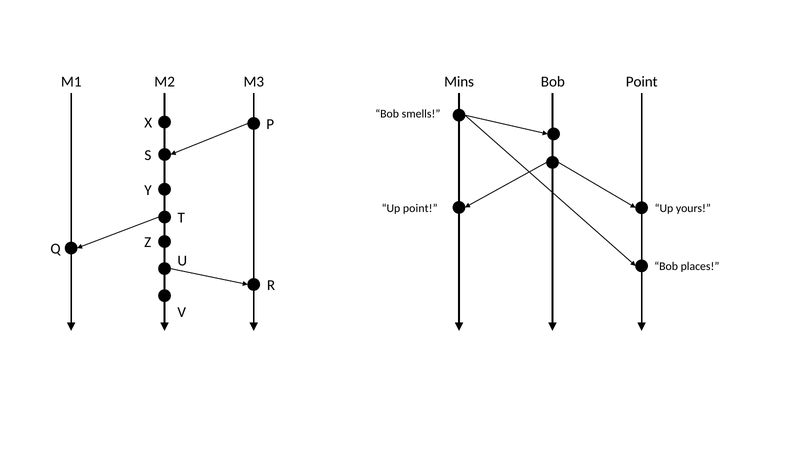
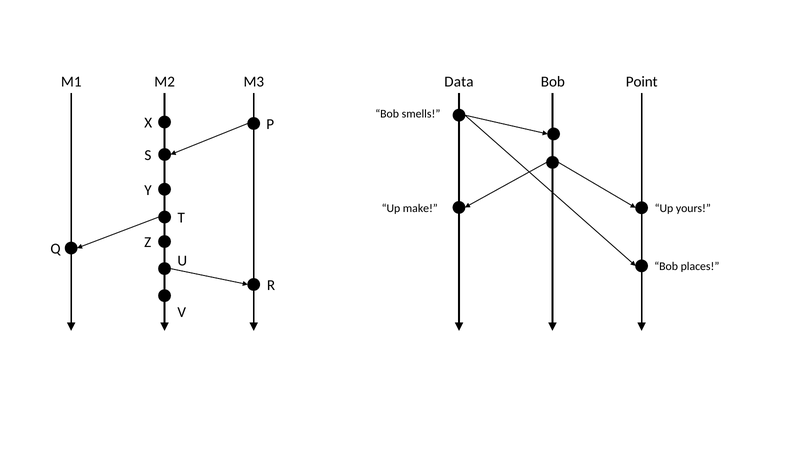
Mins: Mins -> Data (459, 82)
Up point: point -> make (420, 208)
